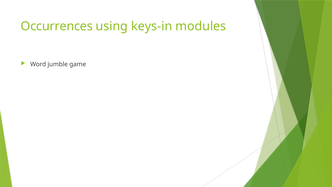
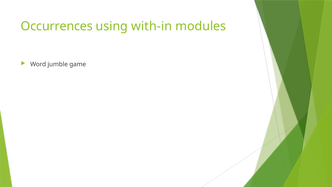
keys-in: keys-in -> with-in (152, 26)
